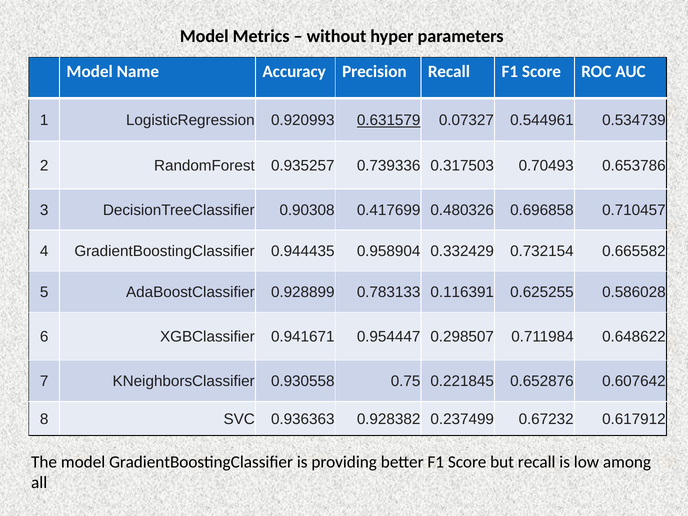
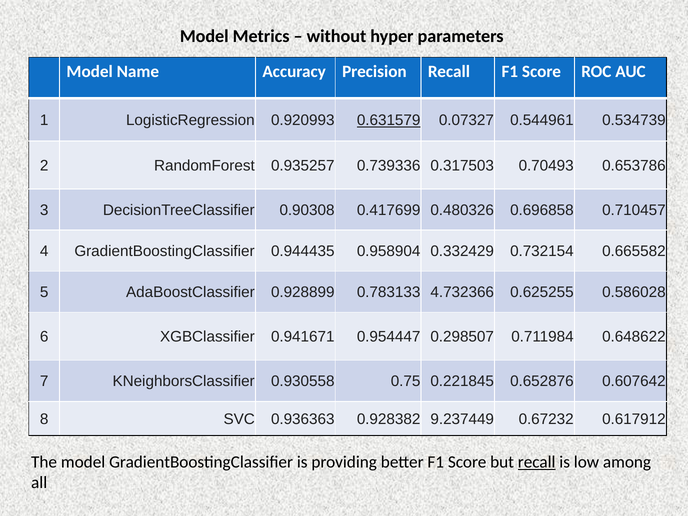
0.116391: 0.116391 -> 4.732366 (462, 292)
0.237499: 0.237499 -> 9.237449 (462, 419)
recall underline: none -> present (537, 462)
